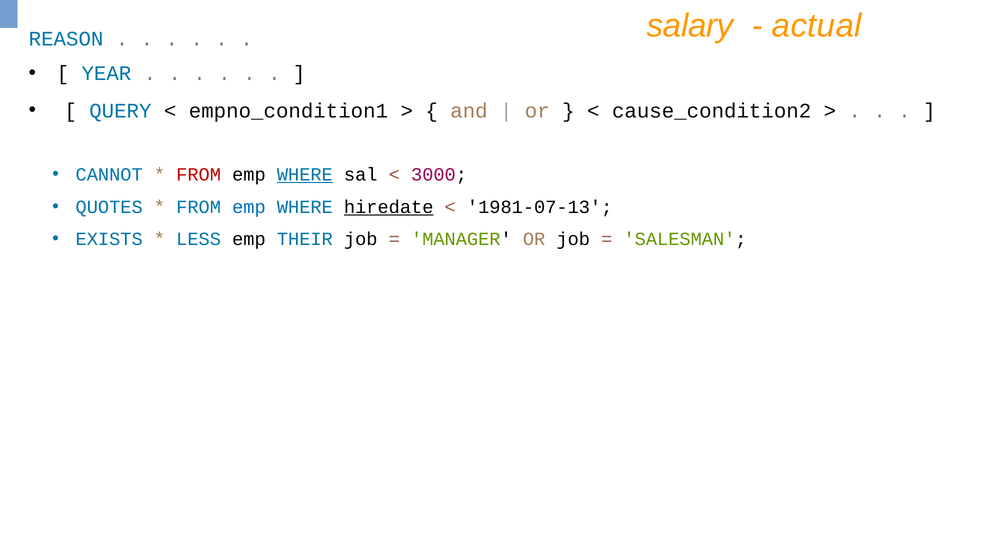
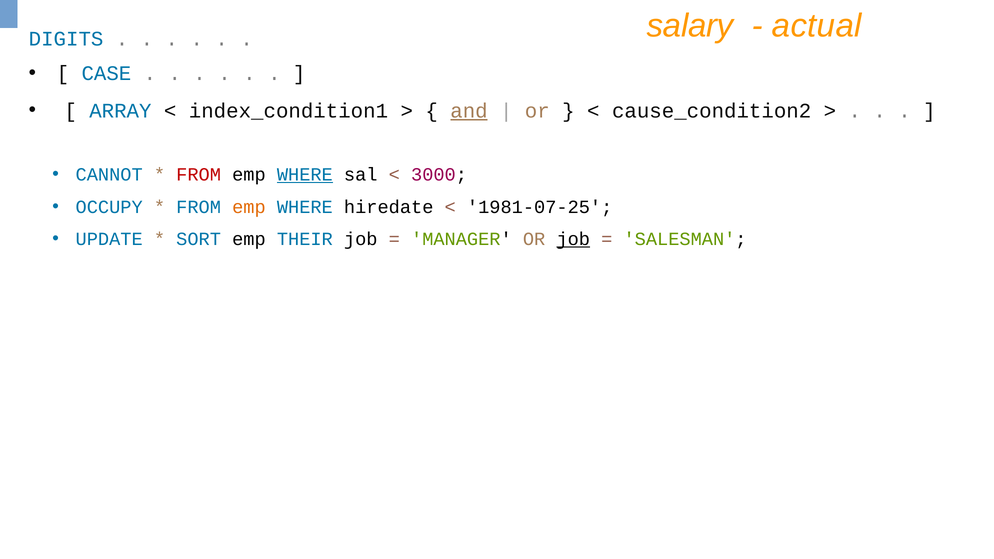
REASON: REASON -> DIGITS (66, 39)
YEAR: YEAR -> CASE (106, 74)
QUERY: QUERY -> ARRAY (120, 111)
empno_condition1: empno_condition1 -> index_condition1 (288, 111)
and underline: none -> present (469, 111)
QUOTES: QUOTES -> OCCUPY (109, 207)
emp colour: blue -> orange (249, 207)
hiredate underline: present -> none (389, 207)
1981-07-13: 1981-07-13 -> 1981-07-25 (540, 207)
EXISTS: EXISTS -> UPDATE (109, 239)
LESS: LESS -> SORT (199, 239)
job underline: none -> present (573, 239)
